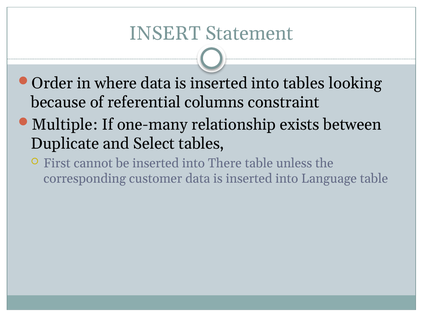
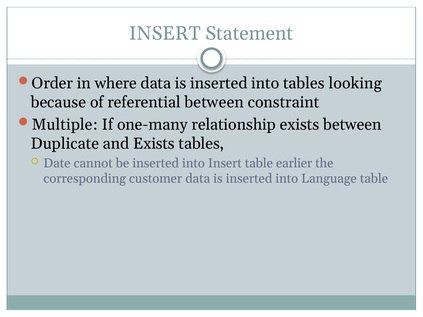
referential columns: columns -> between (214, 102)
and Select: Select -> Exists (154, 144)
First: First -> Date (57, 163)
into There: There -> Insert (225, 163)
unless: unless -> earlier (294, 163)
